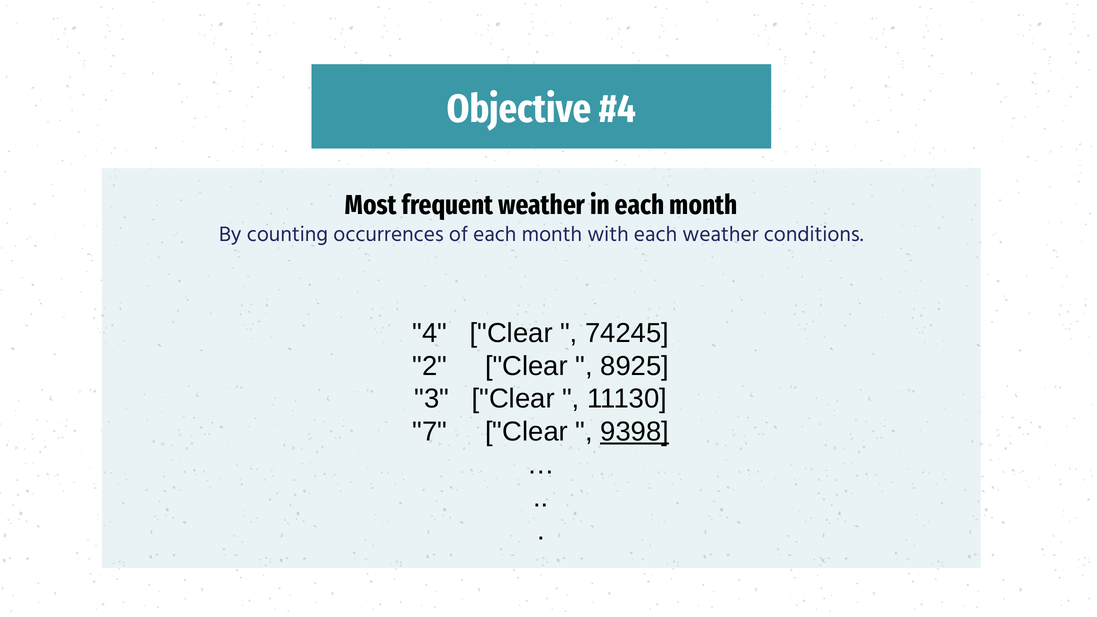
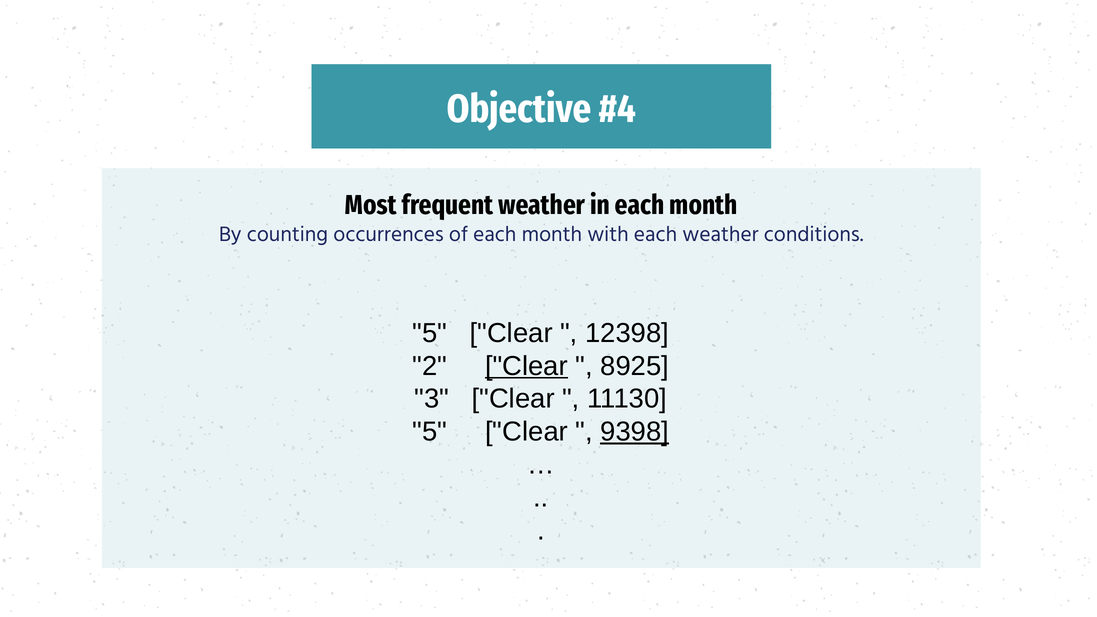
4: 4 -> 5 (430, 333)
74245: 74245 -> 12398 (627, 333)
Clear underline: none -> present (526, 366)
7: 7 -> 5 (430, 432)
